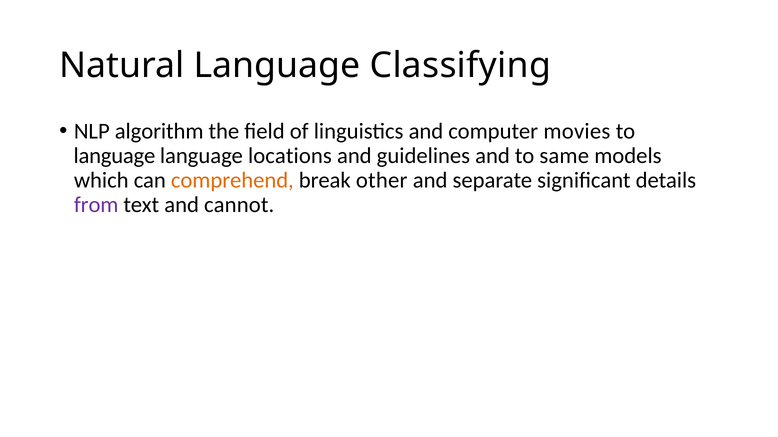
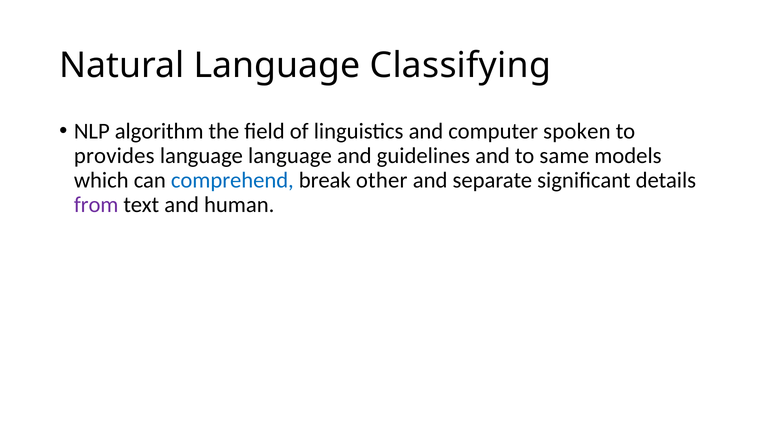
movies: movies -> spoken (577, 132)
language: language -> provides (114, 156)
language locations: locations -> language (290, 156)
comprehend colour: orange -> blue (232, 181)
cannot: cannot -> human (239, 205)
